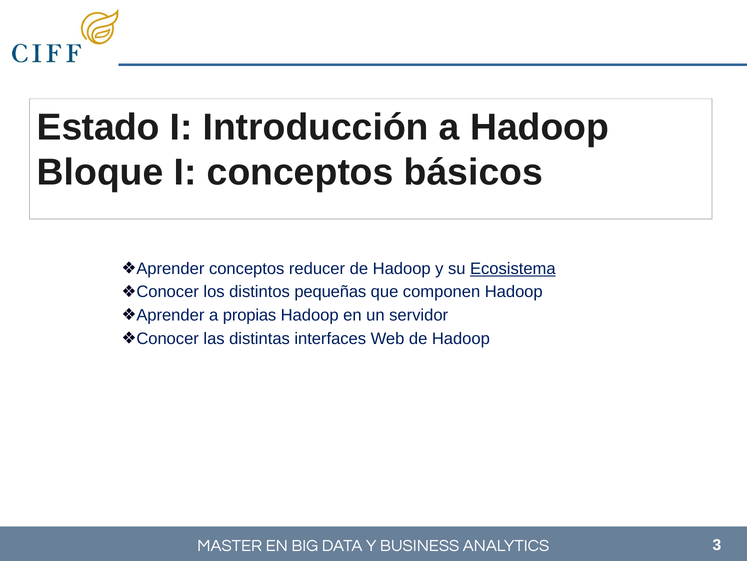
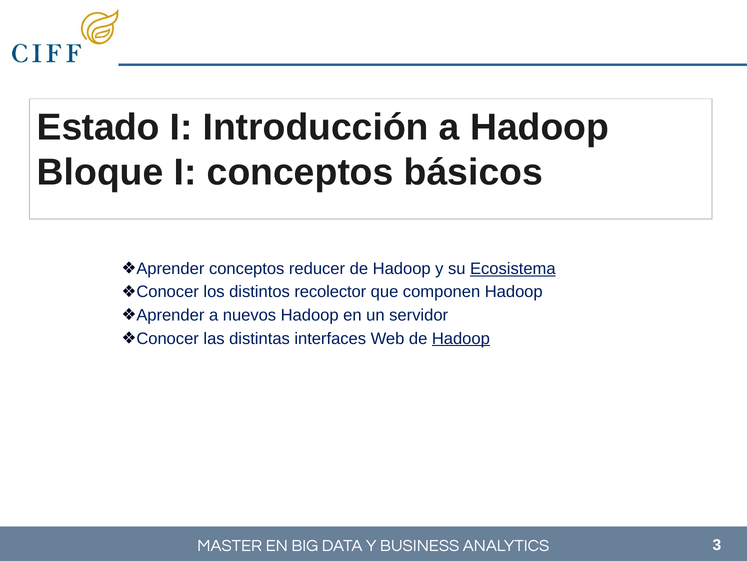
pequeñas: pequeñas -> recolector (330, 292)
propias: propias -> nuevos (250, 315)
Hadoop underline: none -> present (461, 338)
